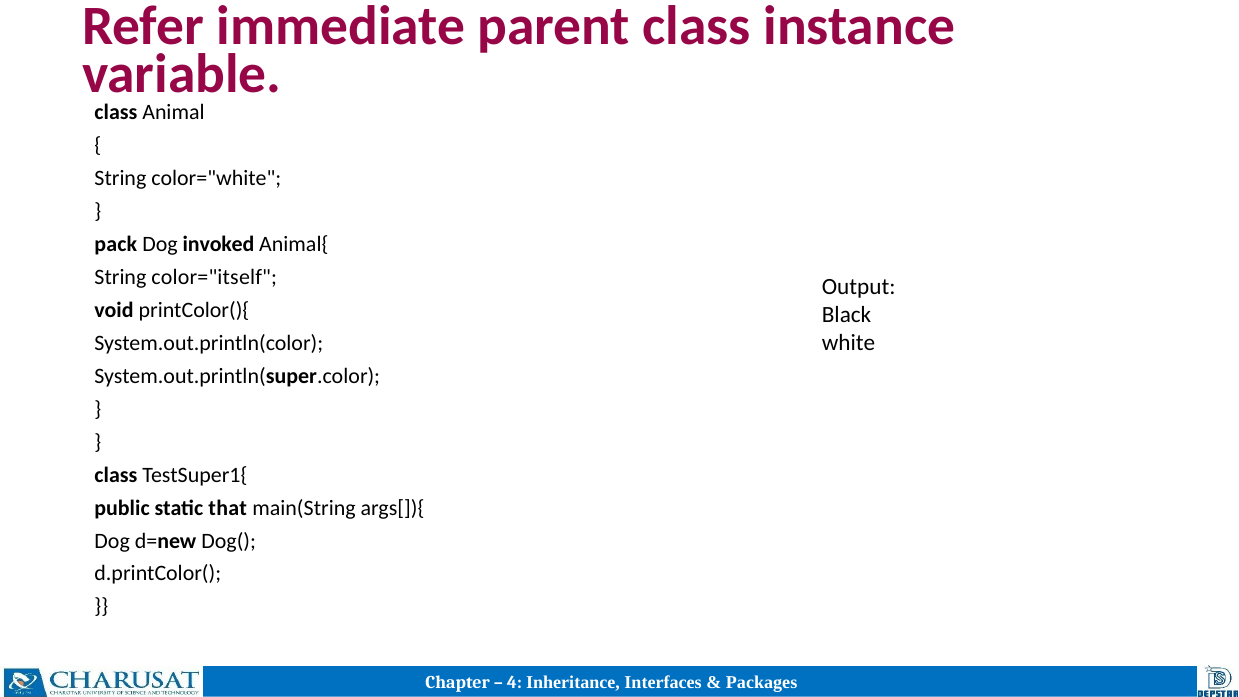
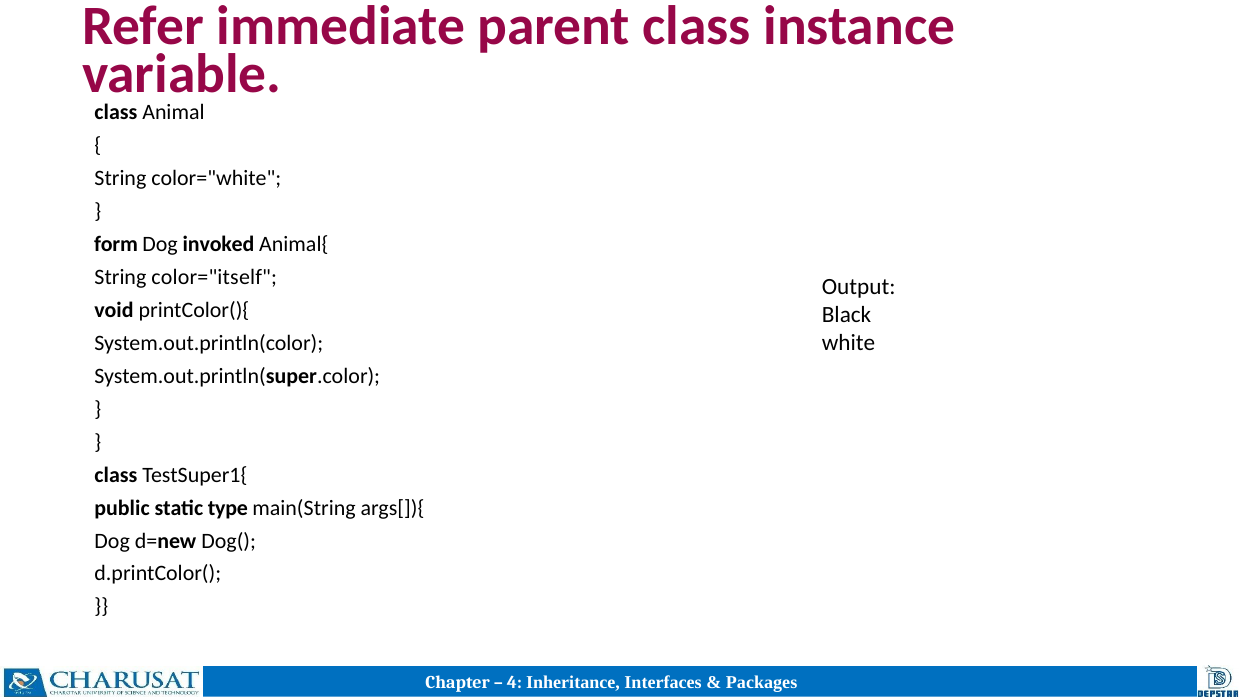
pack: pack -> form (116, 244)
that: that -> type (228, 508)
